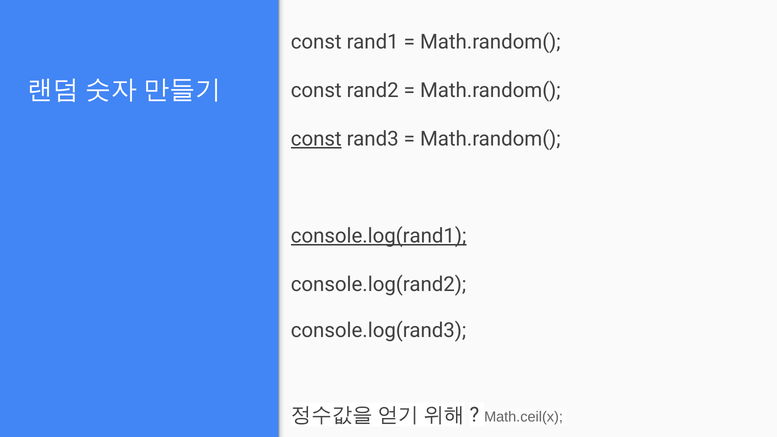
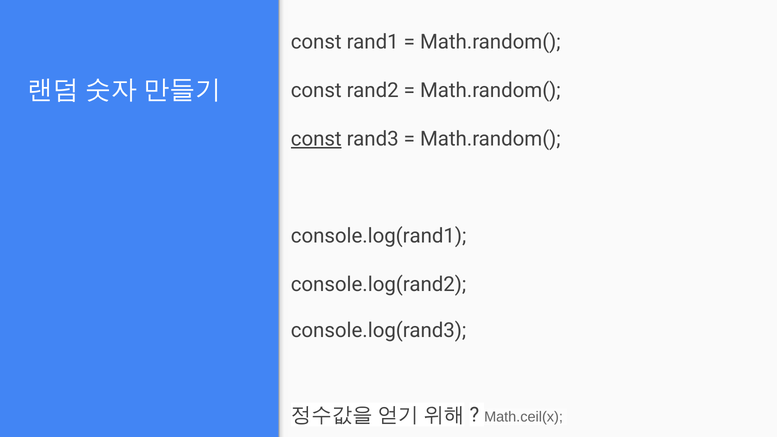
console.log(rand1 underline: present -> none (379, 236)
